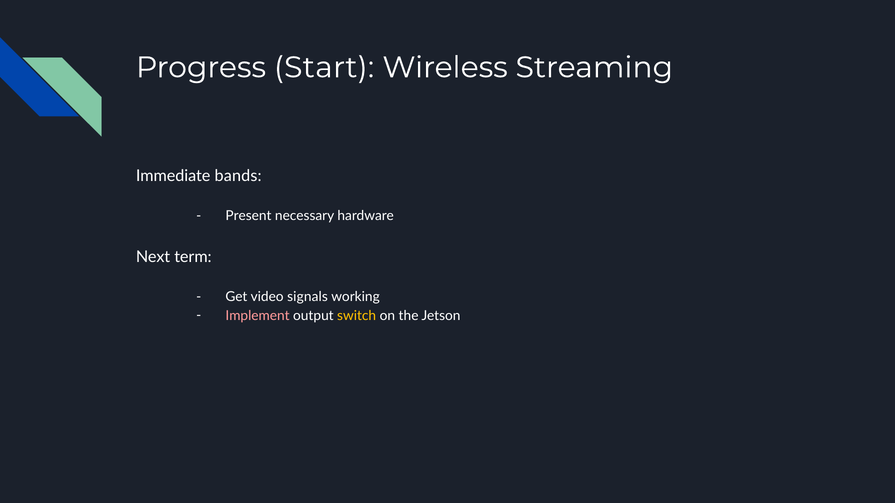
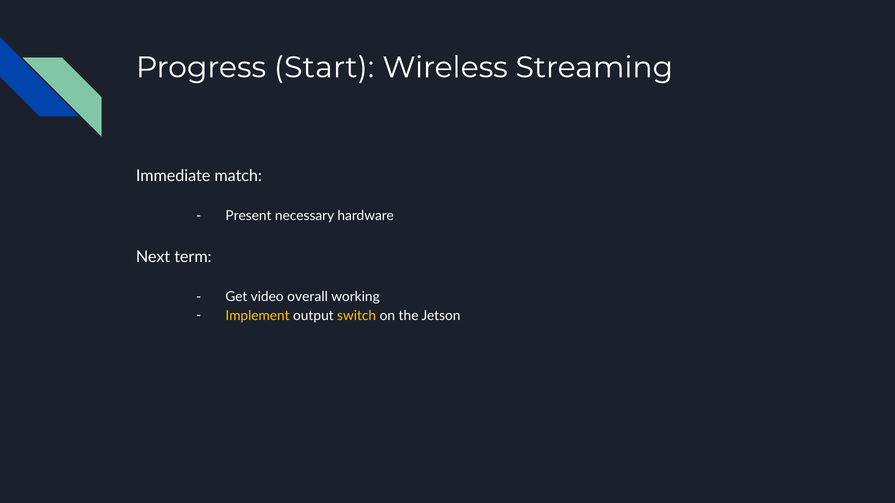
bands: bands -> match (238, 176)
signals: signals -> overall (308, 297)
Implement colour: pink -> yellow (257, 316)
